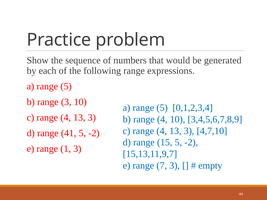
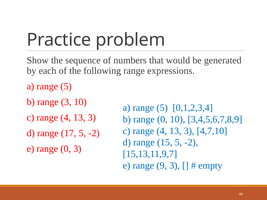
b range 4: 4 -> 0 (162, 119)
41: 41 -> 17 (69, 133)
e range 1: 1 -> 0 (66, 149)
7: 7 -> 9 (162, 166)
